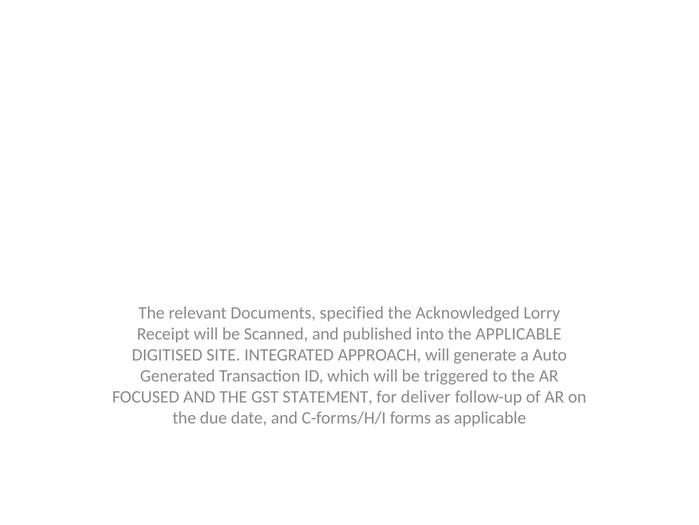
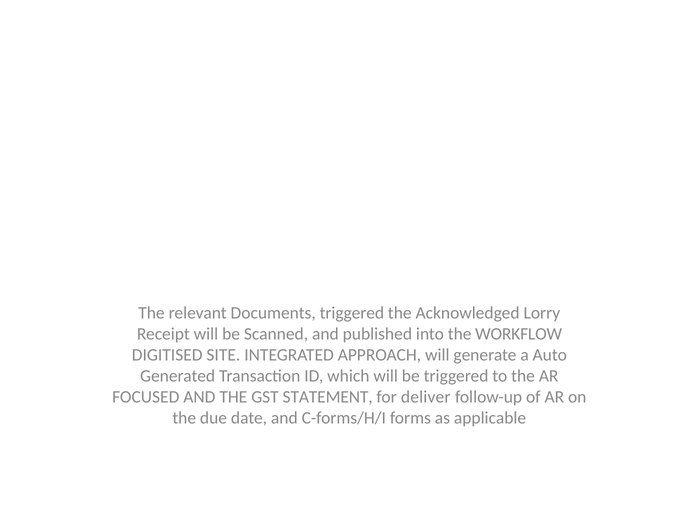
Documents specified: specified -> triggered (352, 312)
the APPLICABLE: APPLICABLE -> WORKFLOW (519, 333)
